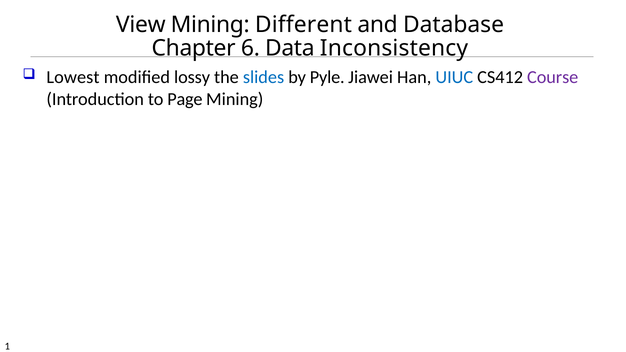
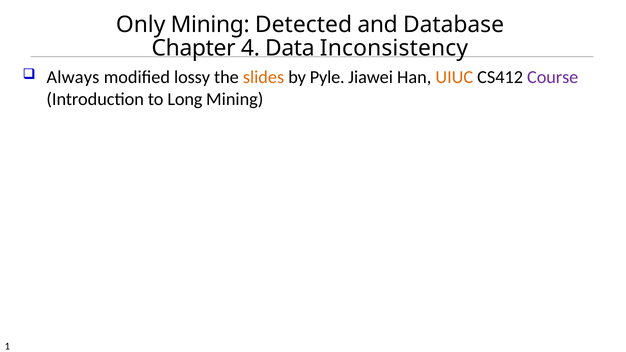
View: View -> Only (141, 25)
Different: Different -> Detected (304, 25)
6: 6 -> 4 (250, 48)
Lowest: Lowest -> Always (73, 77)
slides colour: blue -> orange (264, 77)
UIUC colour: blue -> orange (454, 77)
Page: Page -> Long (185, 99)
